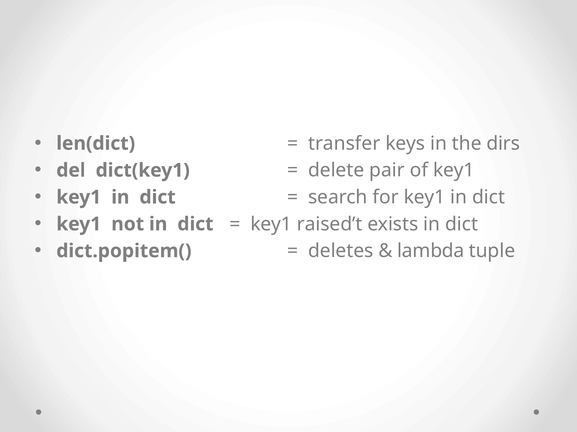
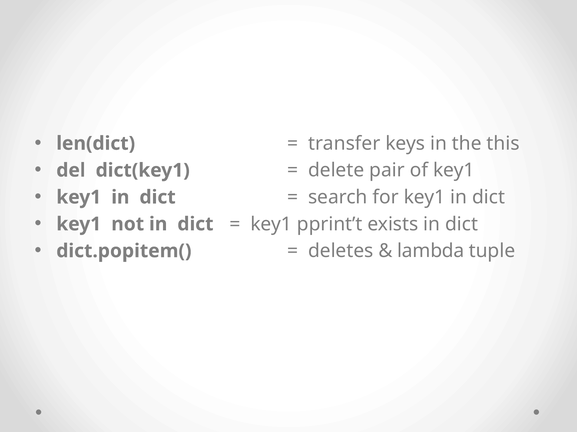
dirs: dirs -> this (503, 144)
raised’t: raised’t -> pprint’t (330, 224)
